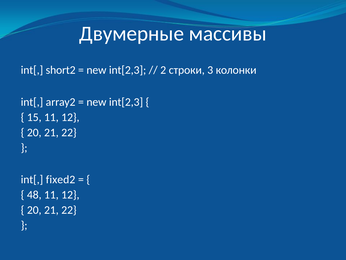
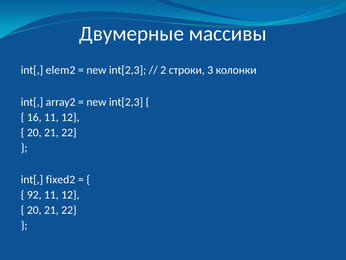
short2: short2 -> elem2 (61, 70)
15: 15 -> 16 (34, 117)
48: 48 -> 92 (34, 195)
